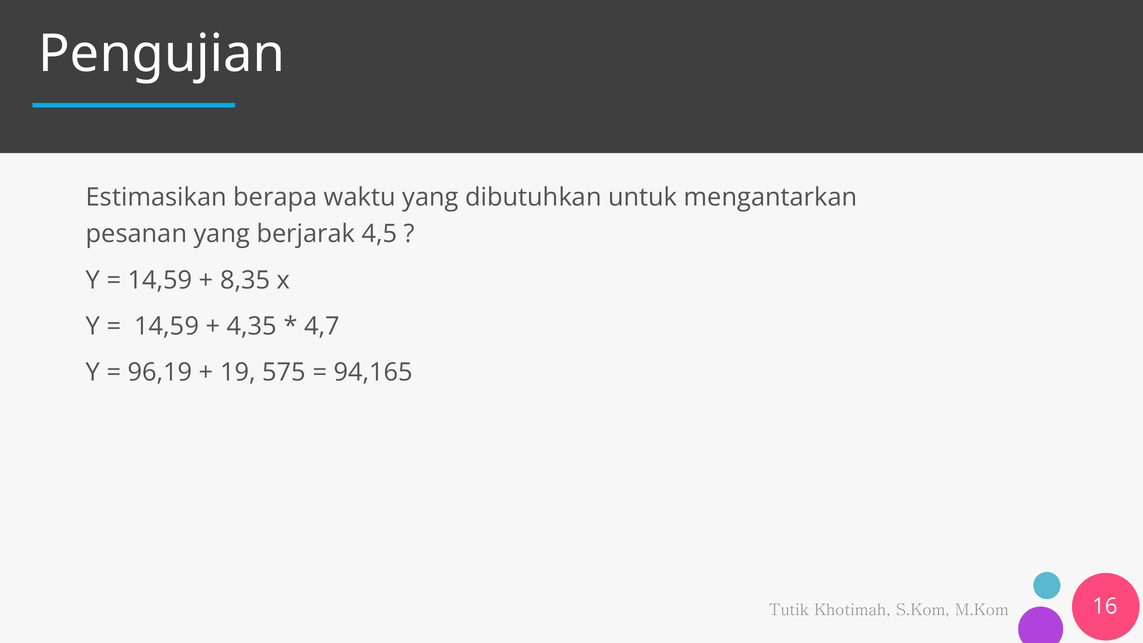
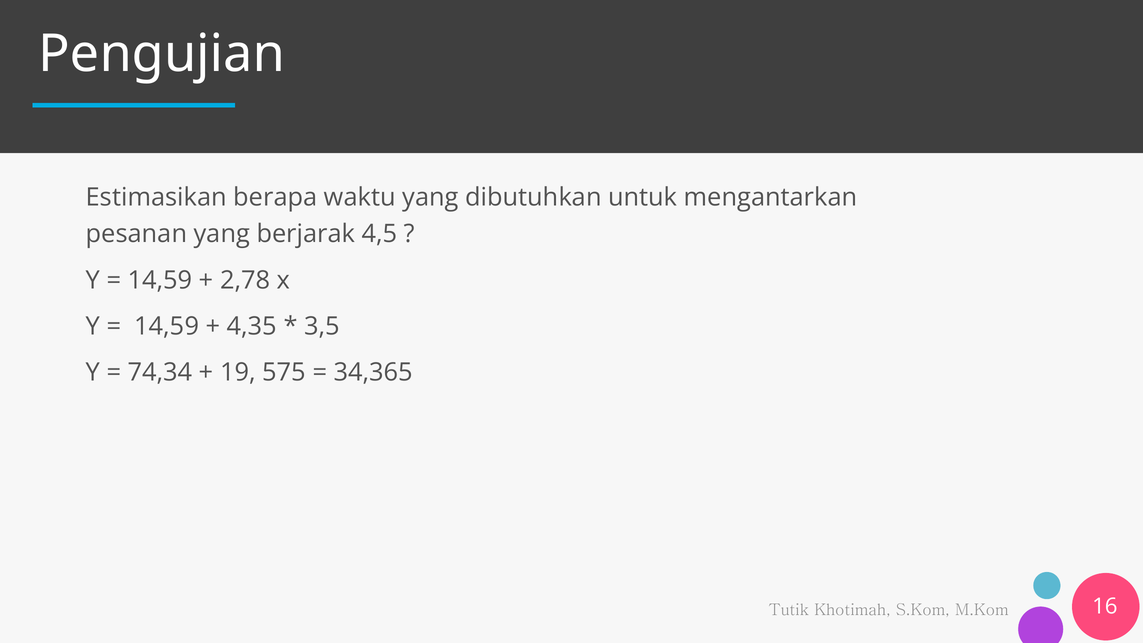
8,35: 8,35 -> 2,78 (245, 280)
4,7: 4,7 -> 3,5 (322, 326)
96,19: 96,19 -> 74,34 (160, 372)
94,165: 94,165 -> 34,365 (373, 372)
